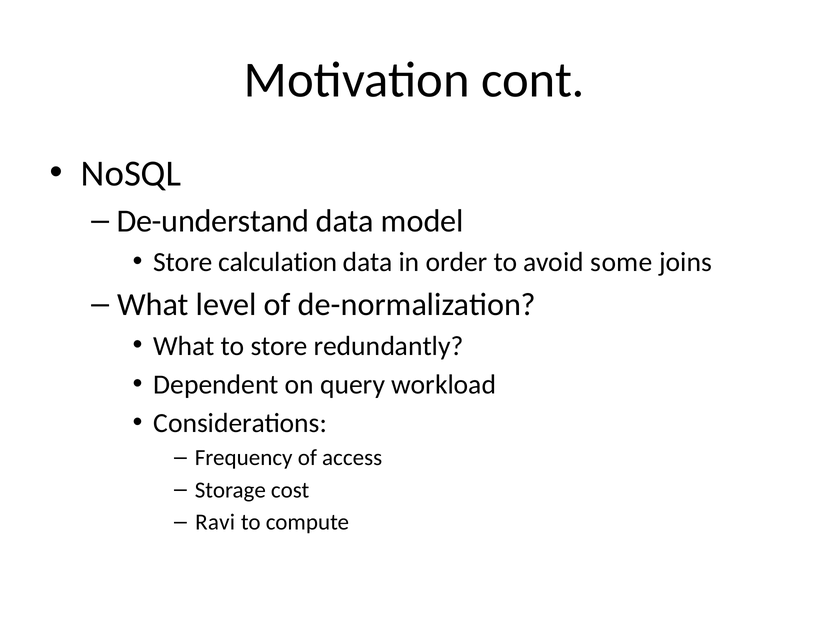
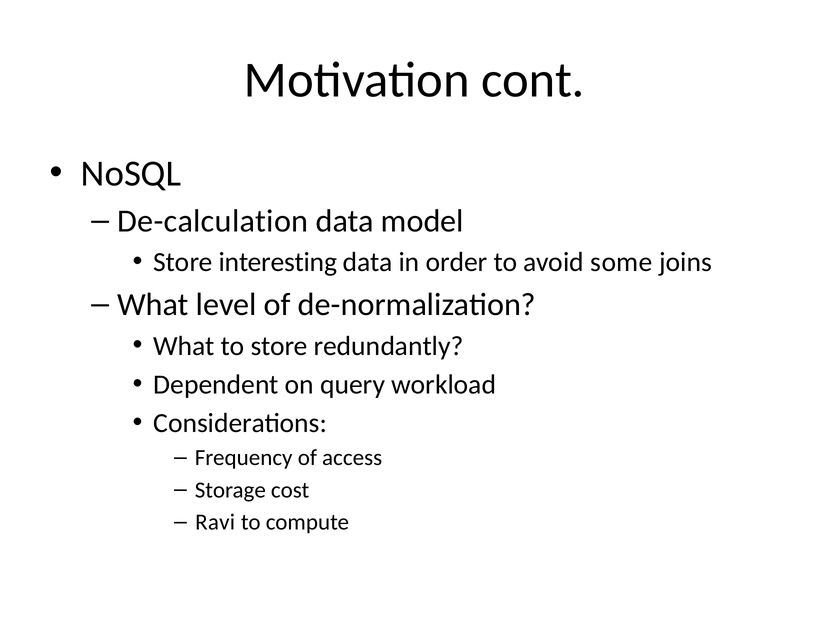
De-understand: De-understand -> De-calculation (213, 221)
calculation: calculation -> interesting (278, 263)
